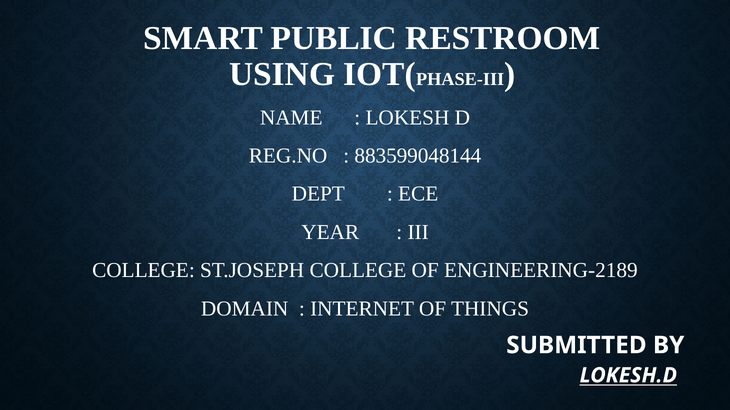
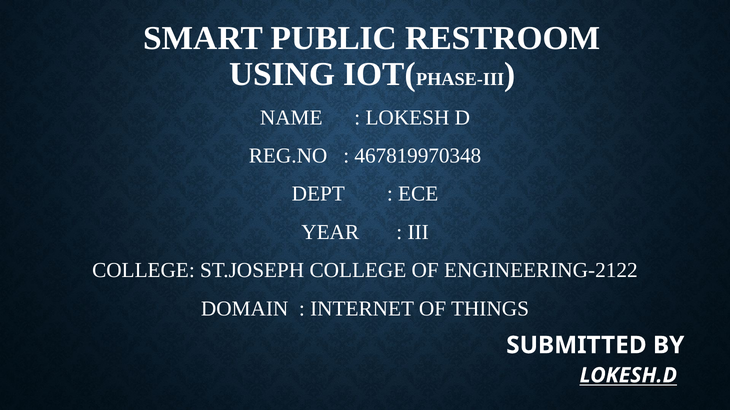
883599048144: 883599048144 -> 467819970348 (418, 156)
ENGINEERING-2189: ENGINEERING-2189 -> ENGINEERING-2122 (541, 271)
